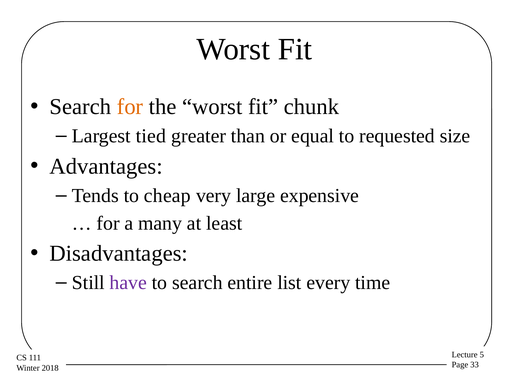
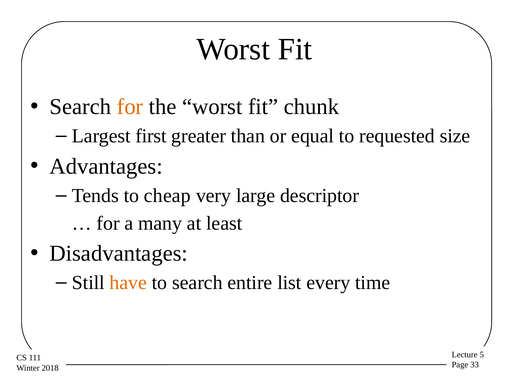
tied: tied -> first (151, 136)
expensive: expensive -> descriptor (320, 195)
have colour: purple -> orange (128, 283)
